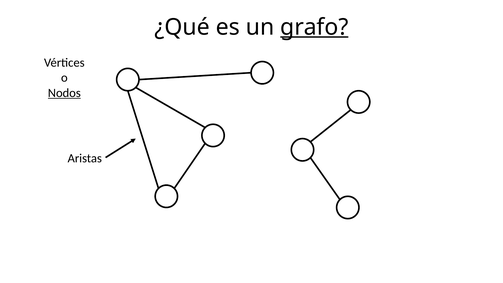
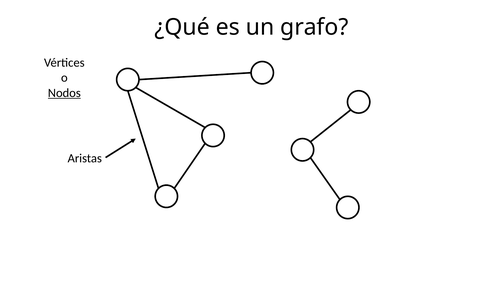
grafo underline: present -> none (314, 27)
